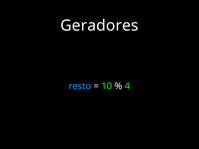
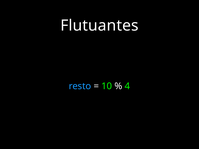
Geradores: Geradores -> Flutuantes (99, 26)
